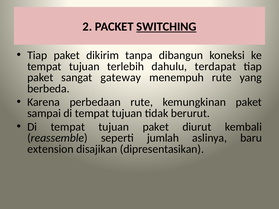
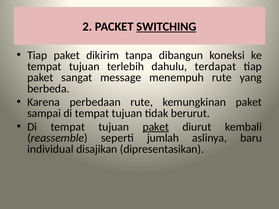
gateway: gateway -> message (121, 78)
paket underline: none -> present (156, 127)
extension: extension -> individual (50, 149)
